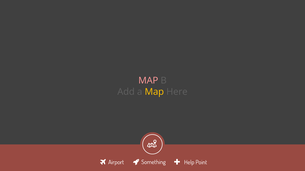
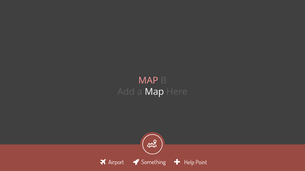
Map colour: yellow -> white (154, 92)
